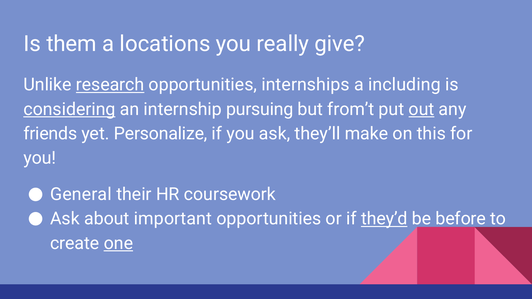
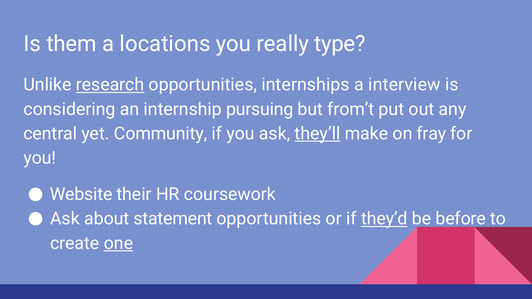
give: give -> type (340, 44)
including: including -> interview (404, 85)
considering underline: present -> none (69, 109)
out underline: present -> none (421, 109)
friends: friends -> central (50, 134)
Personalize: Personalize -> Community (161, 134)
they’ll underline: none -> present (317, 134)
this: this -> fray (431, 134)
General: General -> Website (81, 195)
important: important -> statement (173, 219)
